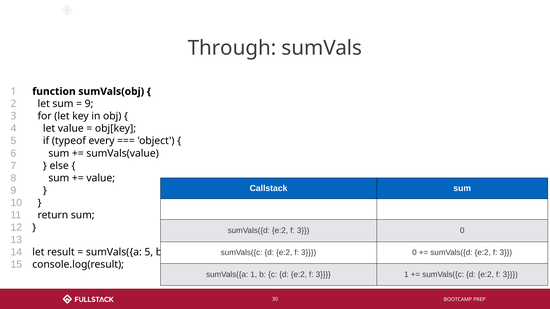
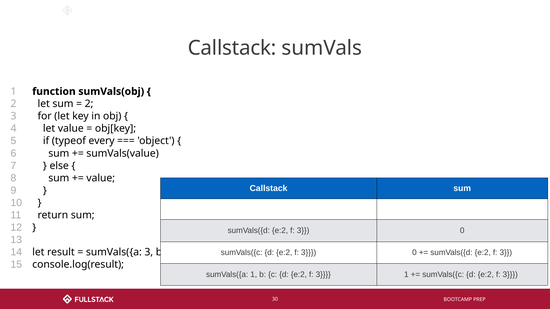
Through: Through -> Callstack (232, 48)
9: 9 -> 2 (89, 104)
sumVals({a 5: 5 -> 3 (149, 252)
